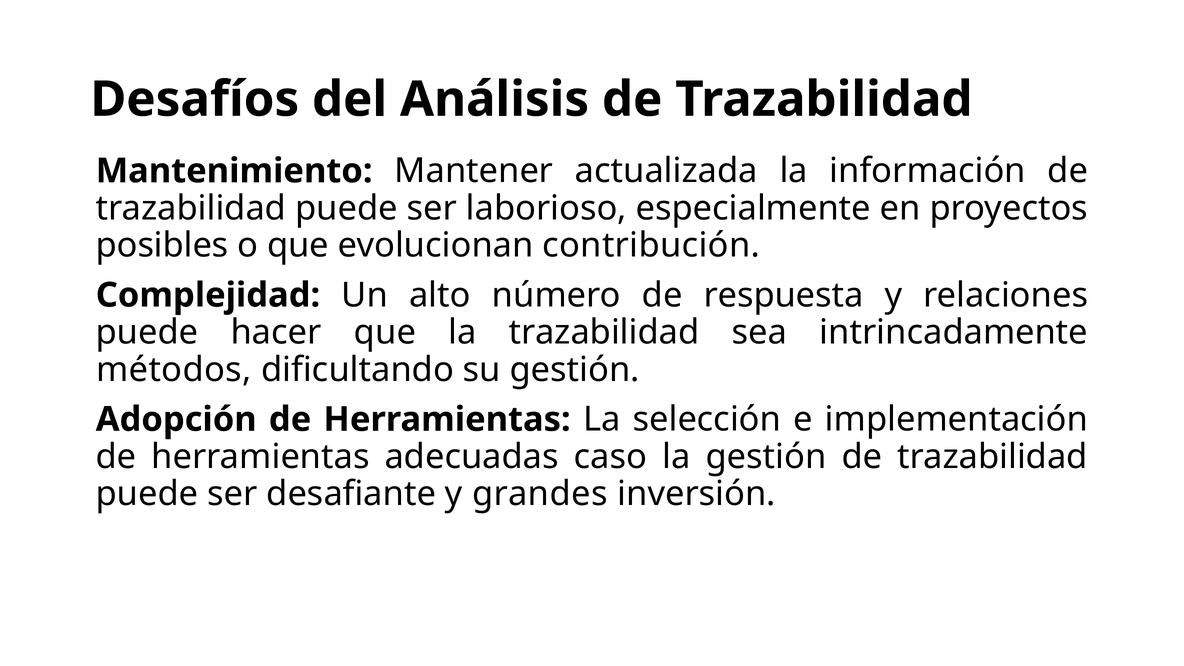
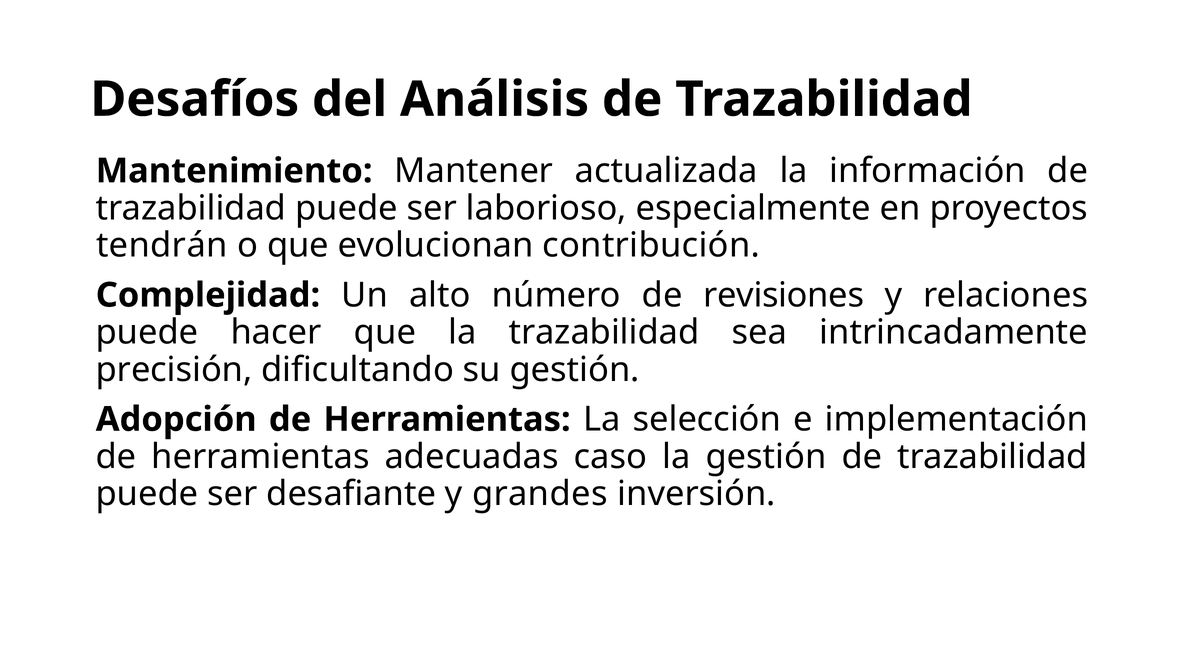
posibles: posibles -> tendrán (162, 246)
respuesta: respuesta -> revisiones (784, 295)
métodos: métodos -> precisión (174, 370)
